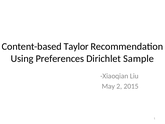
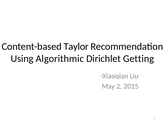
Preferences: Preferences -> Algorithmic (60, 58)
Sample: Sample -> Getting (139, 58)
